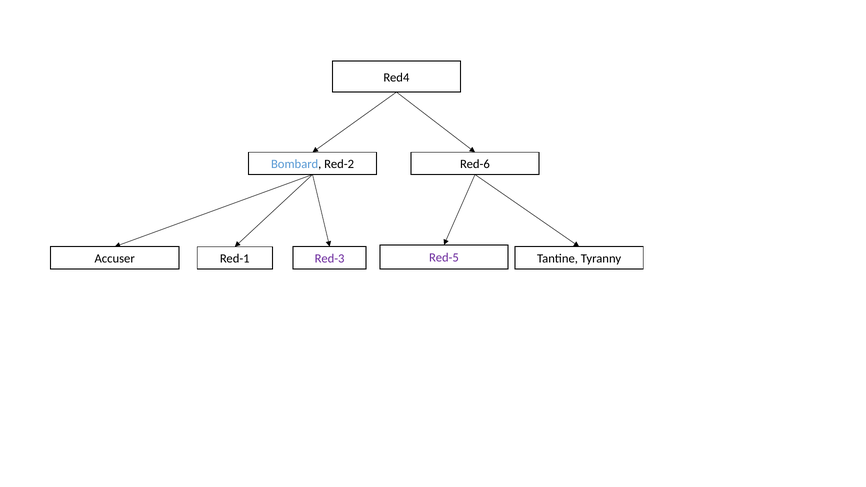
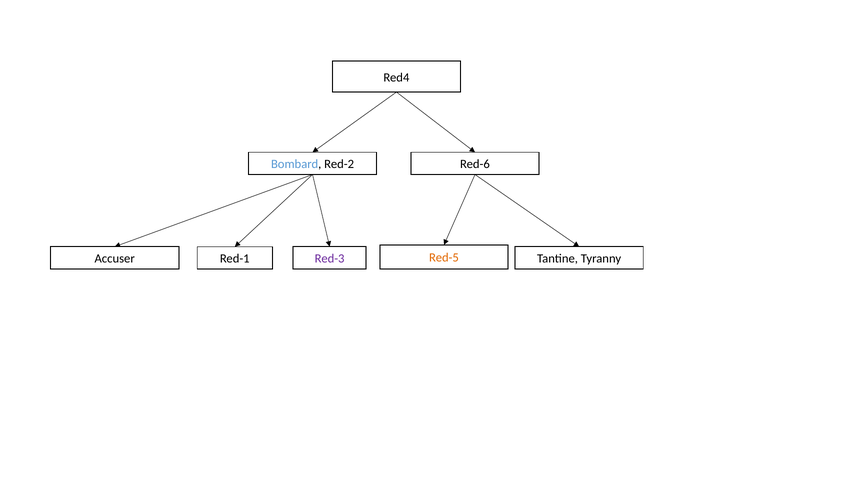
Red-5 colour: purple -> orange (444, 258)
